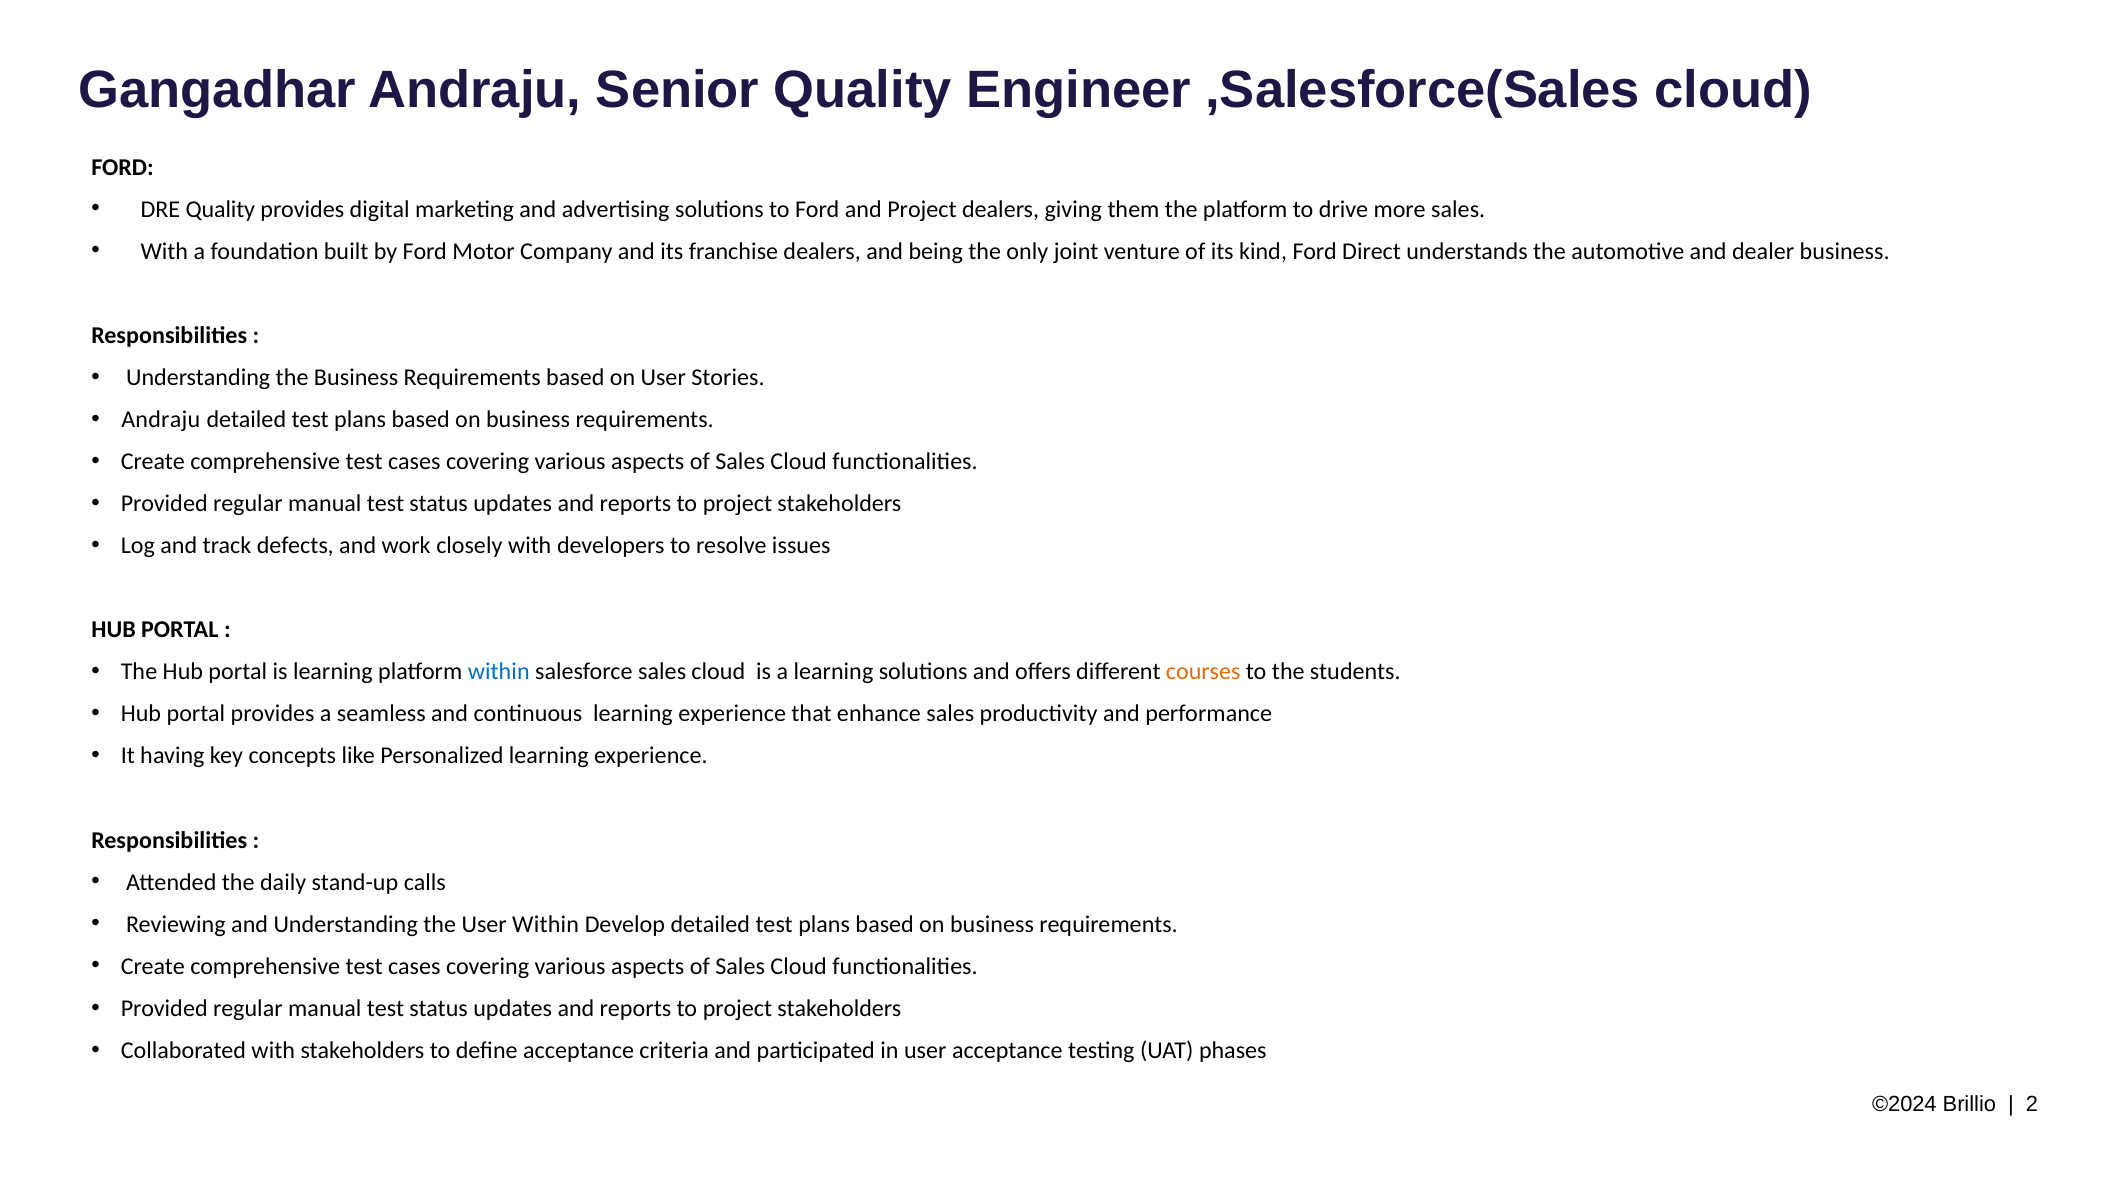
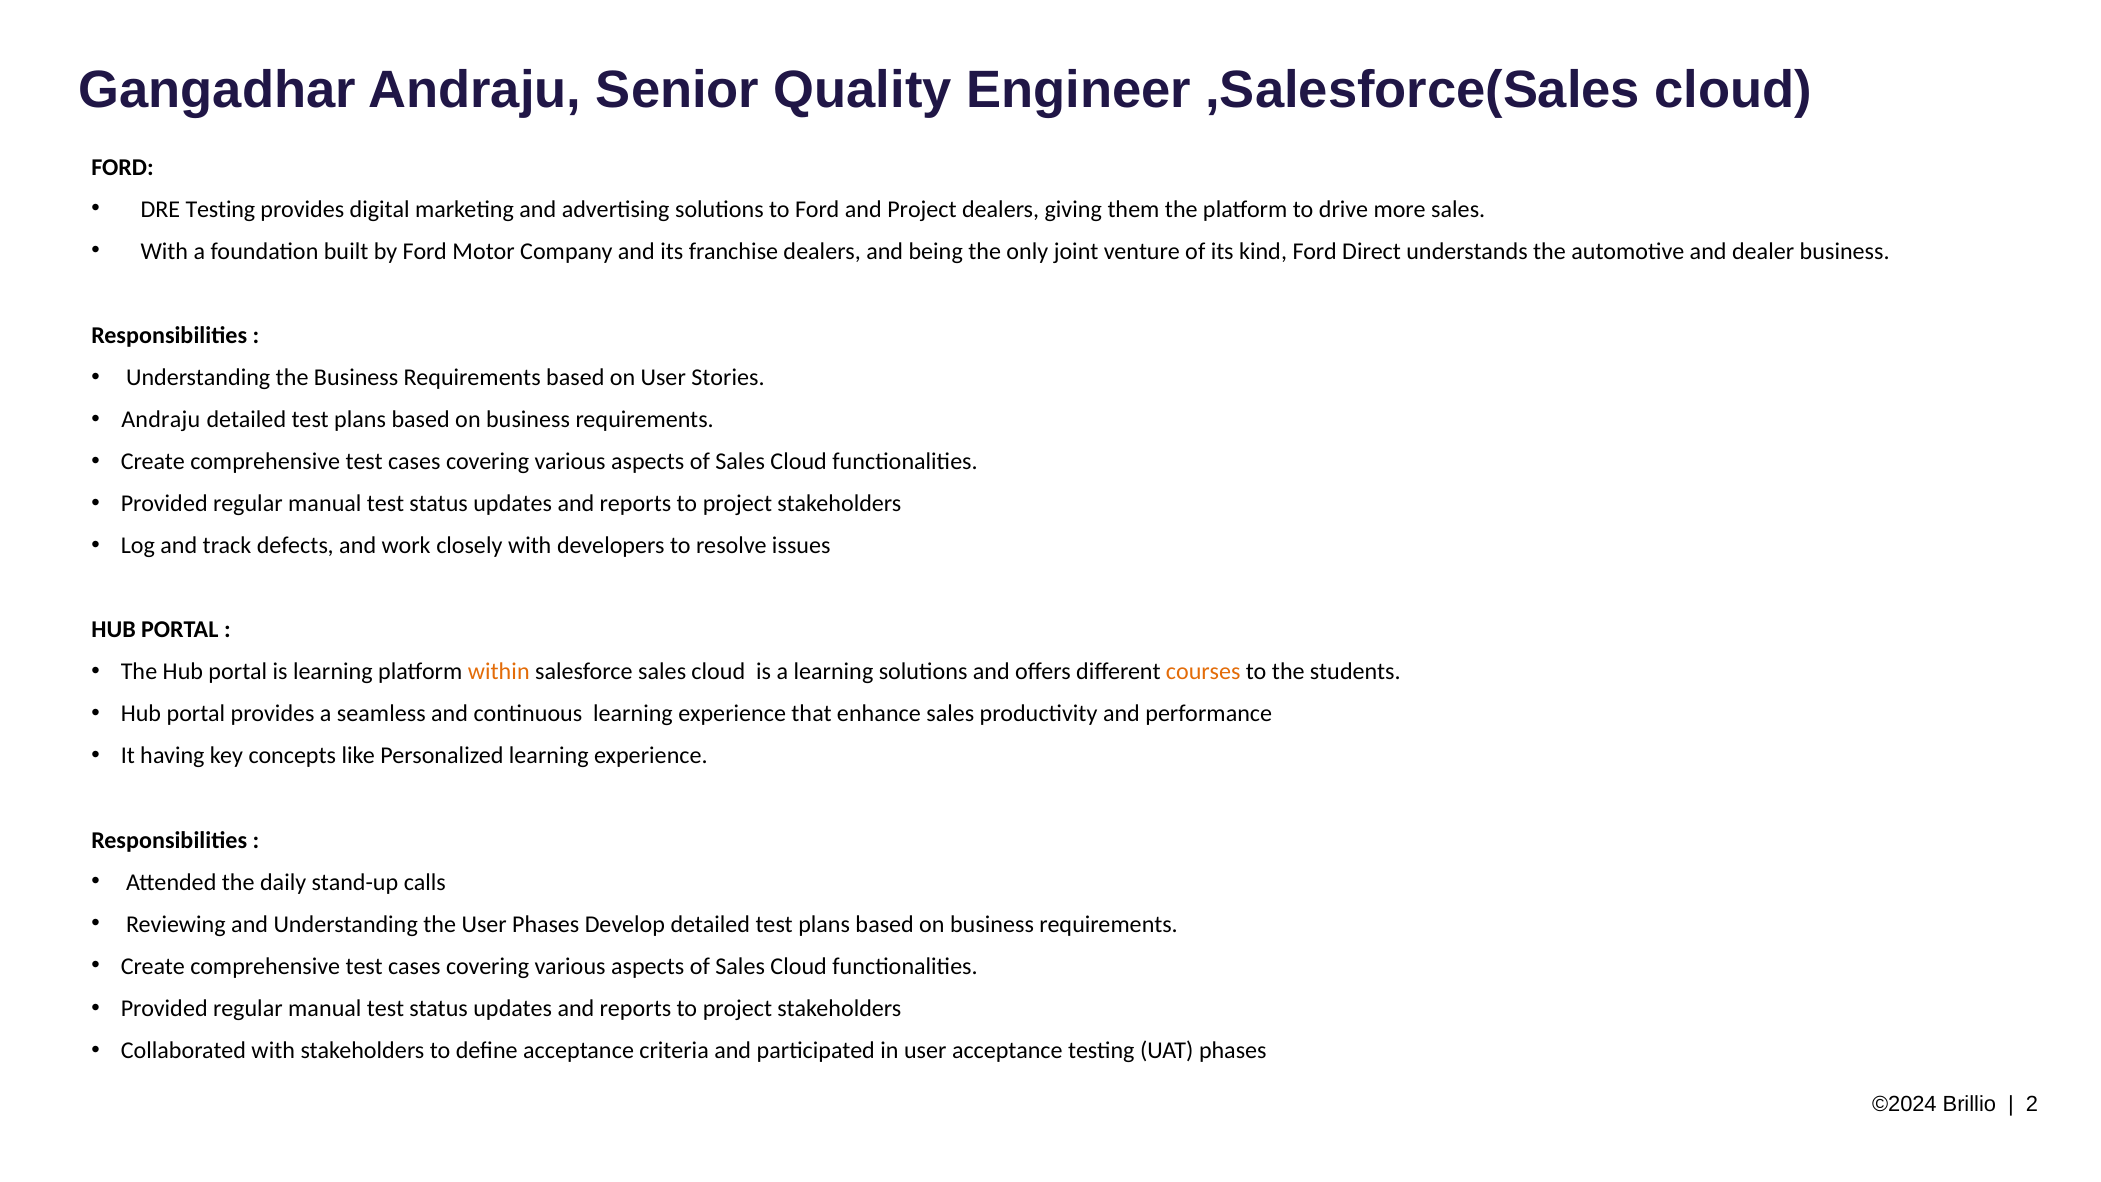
DRE Quality: Quality -> Testing (220, 209)
within colour: blue -> orange (499, 672)
User Within: Within -> Phases (546, 924)
